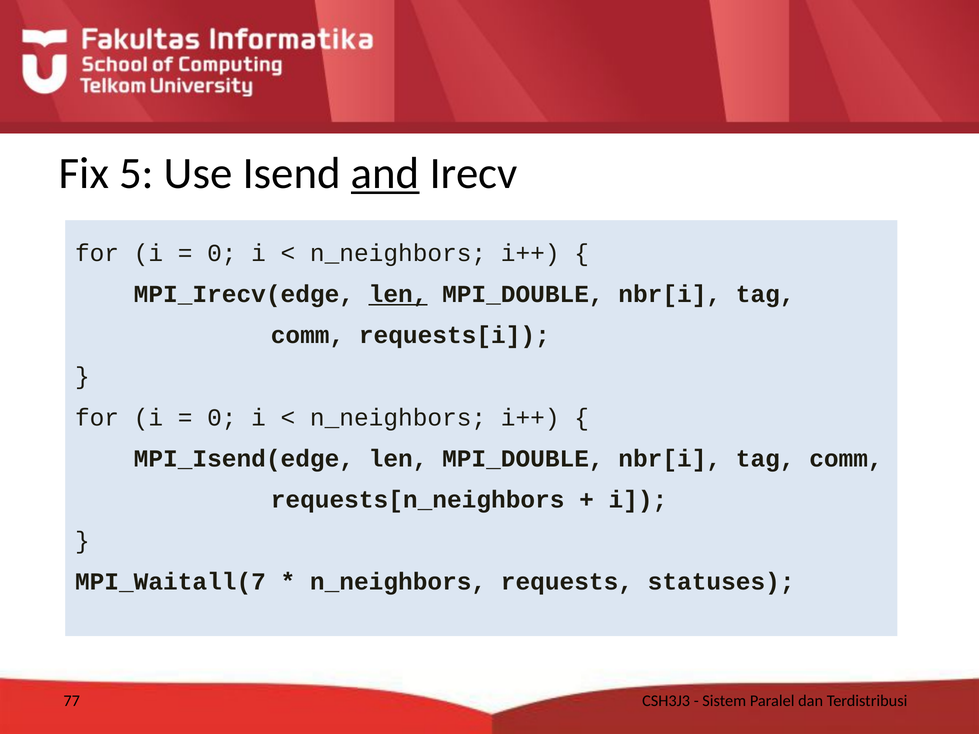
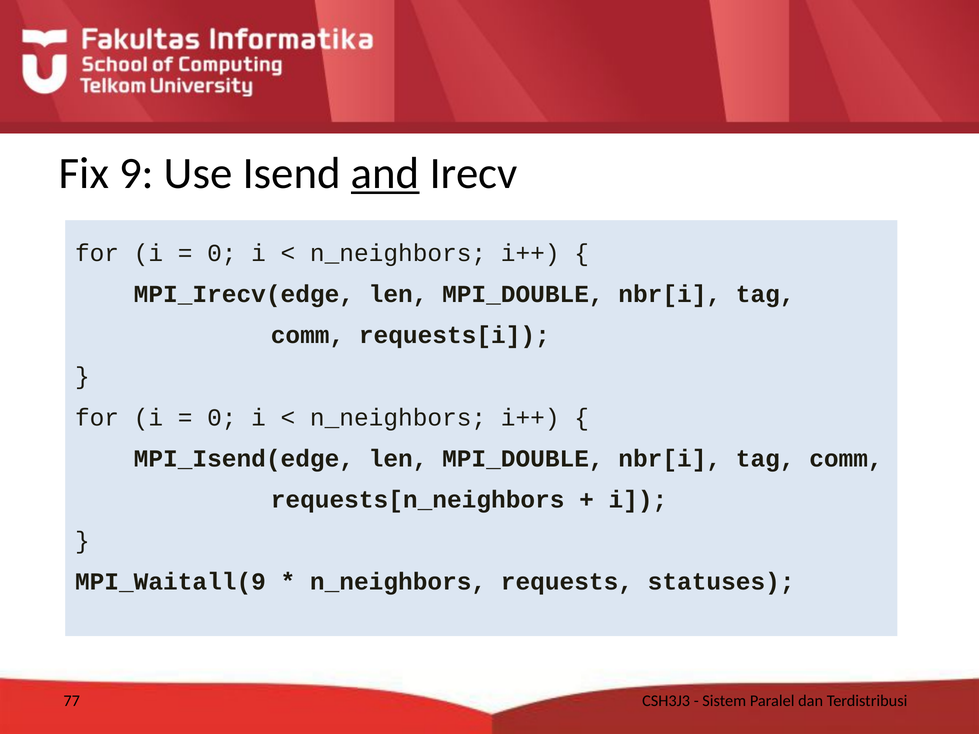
5: 5 -> 9 (136, 174)
len underline: present -> none (398, 294)
MPI_Waitall(7: MPI_Waitall(7 -> MPI_Waitall(9 (170, 582)
